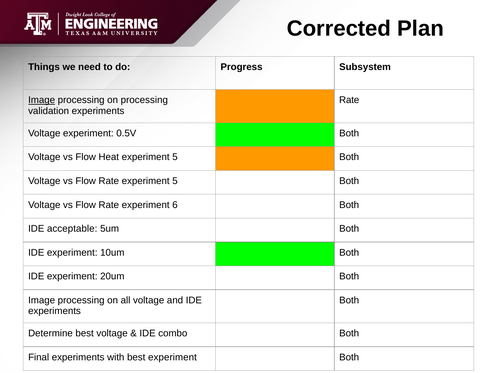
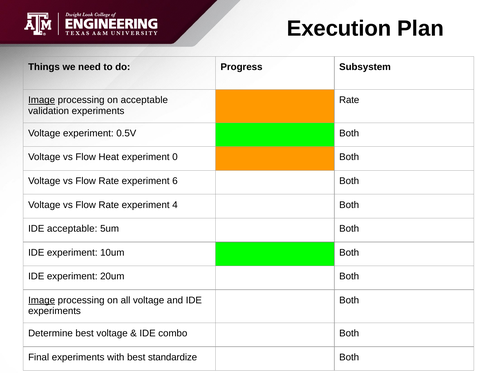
Corrected: Corrected -> Execution (339, 28)
on processing: processing -> acceptable (144, 100)
5: 5 -> 0 (175, 157)
Rate experiment 5: 5 -> 6 (175, 181)
6: 6 -> 4 (175, 205)
Image underline: none -> present (42, 300)
best experiment: experiment -> standardize (173, 357)
